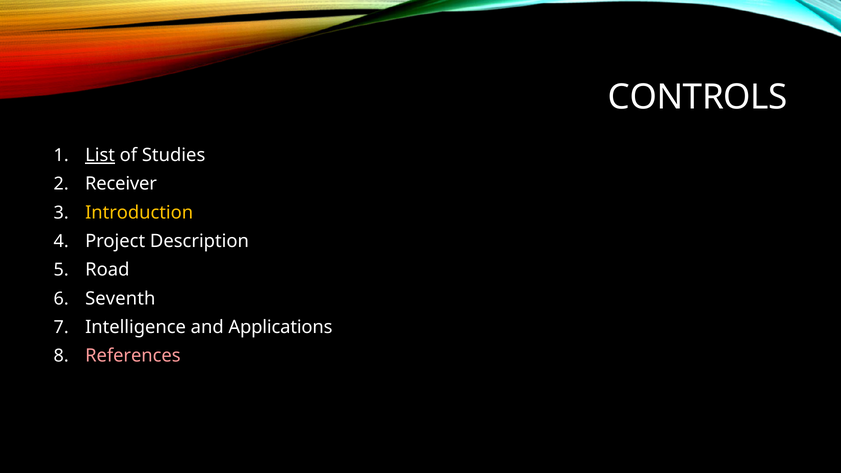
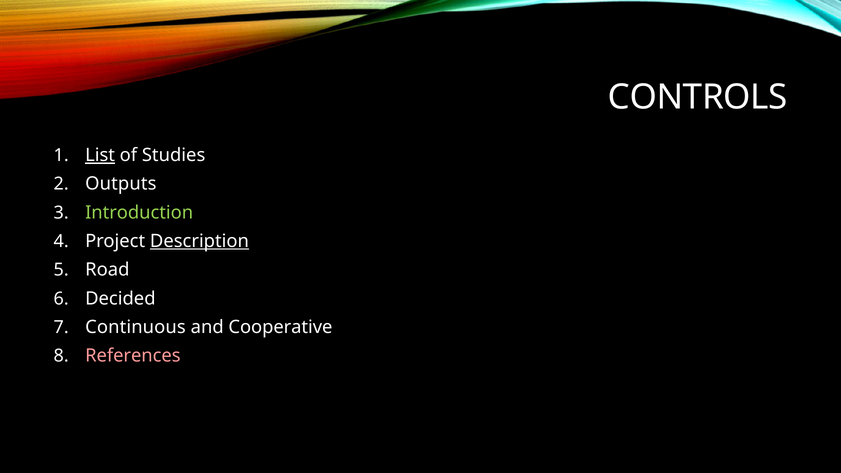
Receiver: Receiver -> Outputs (121, 184)
Introduction colour: yellow -> light green (139, 213)
Description underline: none -> present (199, 241)
Seventh: Seventh -> Decided (120, 298)
Intelligence: Intelligence -> Continuous (135, 327)
Applications: Applications -> Cooperative (280, 327)
